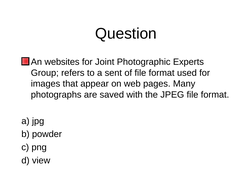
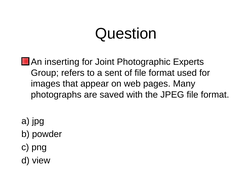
websites: websites -> inserting (62, 62)
